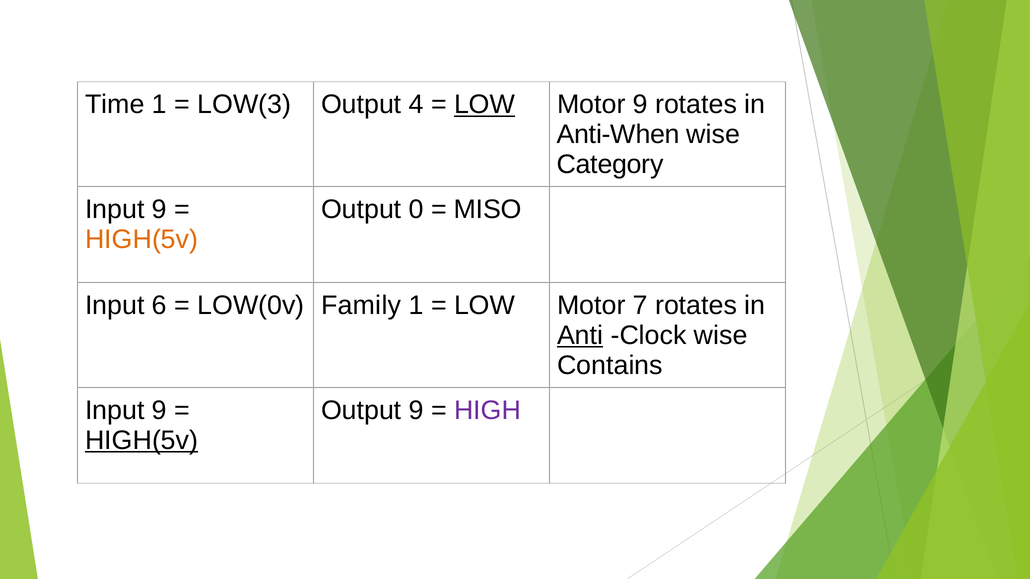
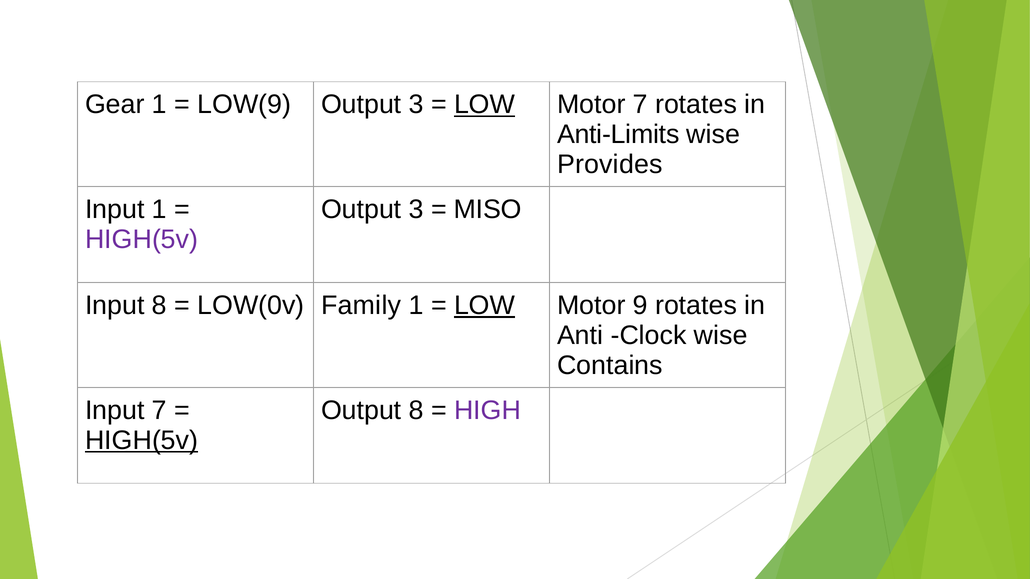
Time: Time -> Gear (115, 105)
LOW(3: LOW(3 -> LOW(9 (244, 105)
4: 4 -> 3 (416, 105)
Motor 9: 9 -> 7 (640, 105)
Anti-When: Anti-When -> Anti-Limits (618, 135)
Category: Category -> Provides (610, 164)
9: 9 -> 1 (159, 210)
0: 0 -> 3 (416, 210)
HIGH(5v colour: orange -> purple (142, 240)
Input 6: 6 -> 8 (159, 306)
LOW underline: none -> present (485, 306)
7: 7 -> 9 (640, 306)
Anti underline: present -> none (580, 336)
9: 9 -> 7 (159, 411)
Output 9: 9 -> 8 (416, 411)
